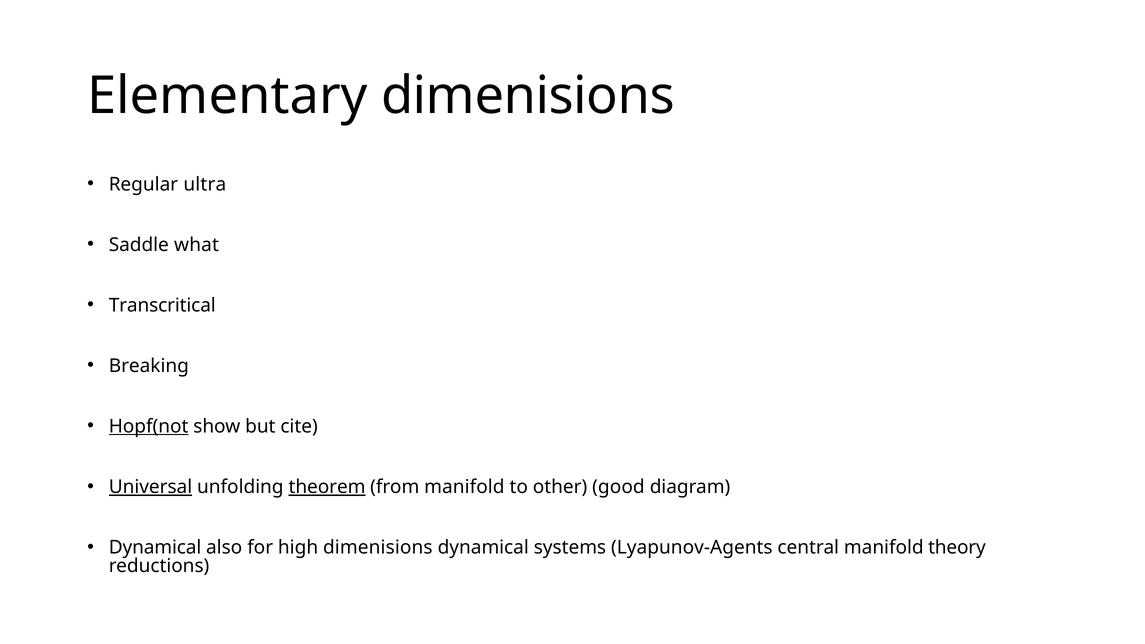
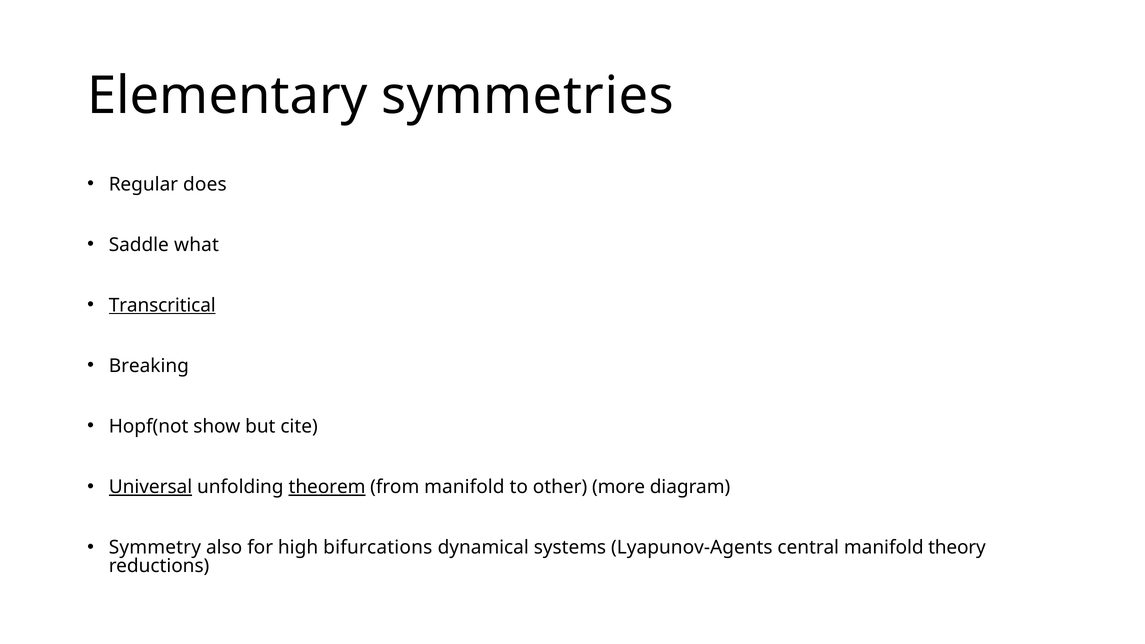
Elementary dimenisions: dimenisions -> symmetries (527, 96)
ultra: ultra -> does (205, 184)
Transcritical underline: none -> present (162, 305)
Hopf(not underline: present -> none (149, 426)
good: good -> more (619, 487)
Dynamical: Dynamical -> Symmetry (155, 548)
high dimenisions: dimenisions -> bifurcations (378, 548)
